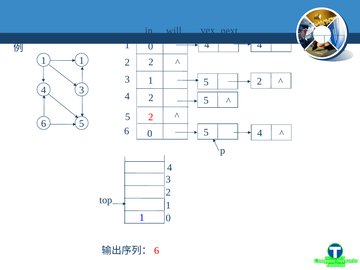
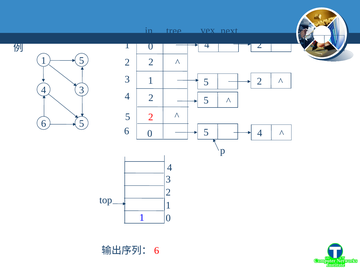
will: will -> tree (174, 31)
4 4: 4 -> 2 (260, 45)
1 1: 1 -> 5 (82, 61)
